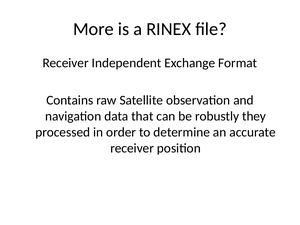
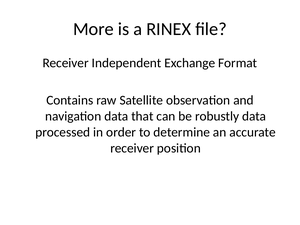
robustly they: they -> data (254, 116)
